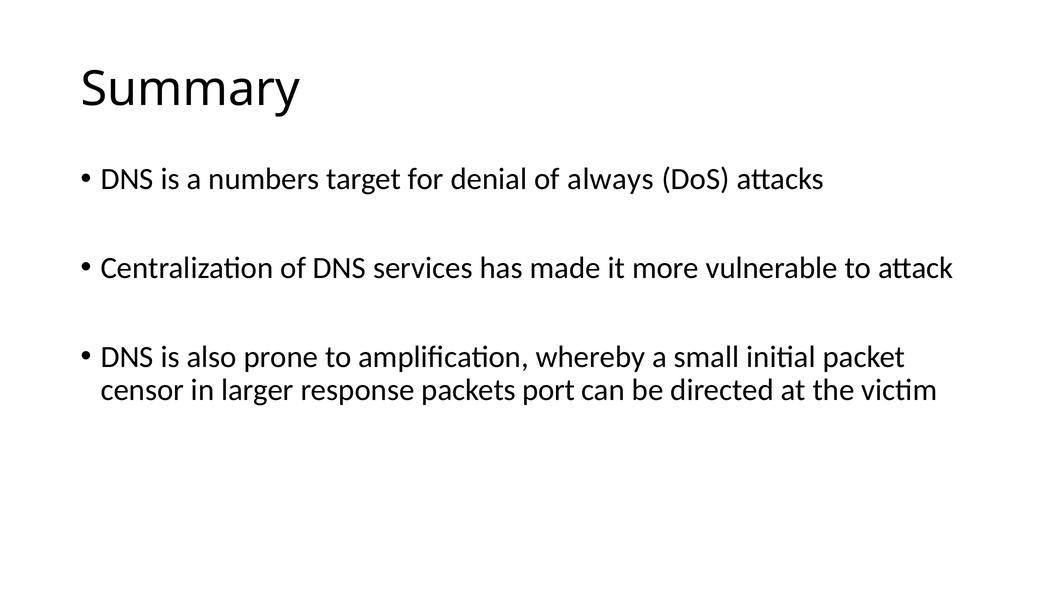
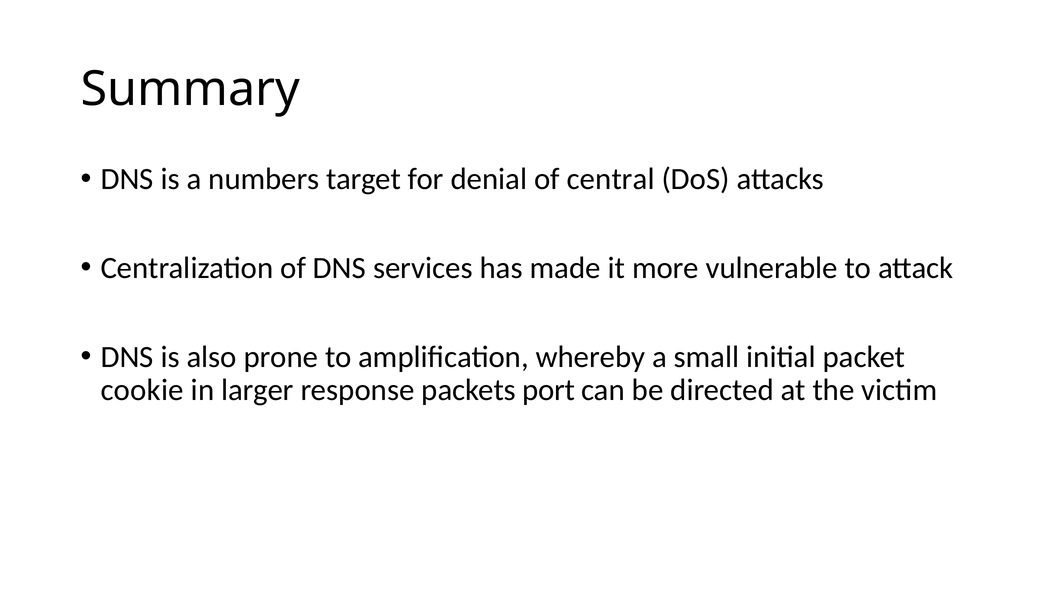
always: always -> central (611, 179)
censor: censor -> cookie (142, 390)
